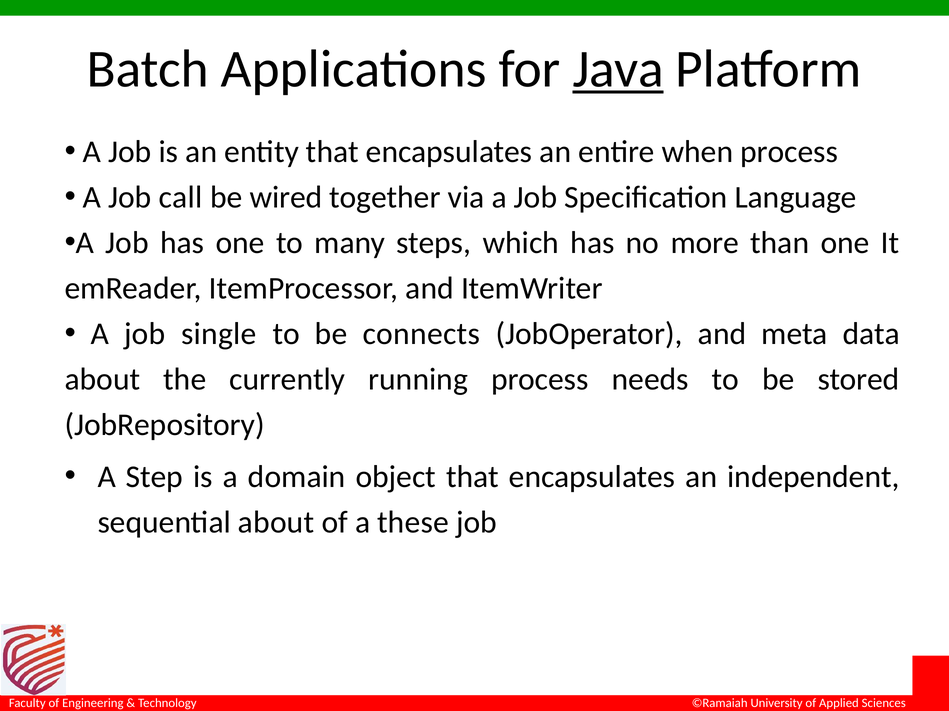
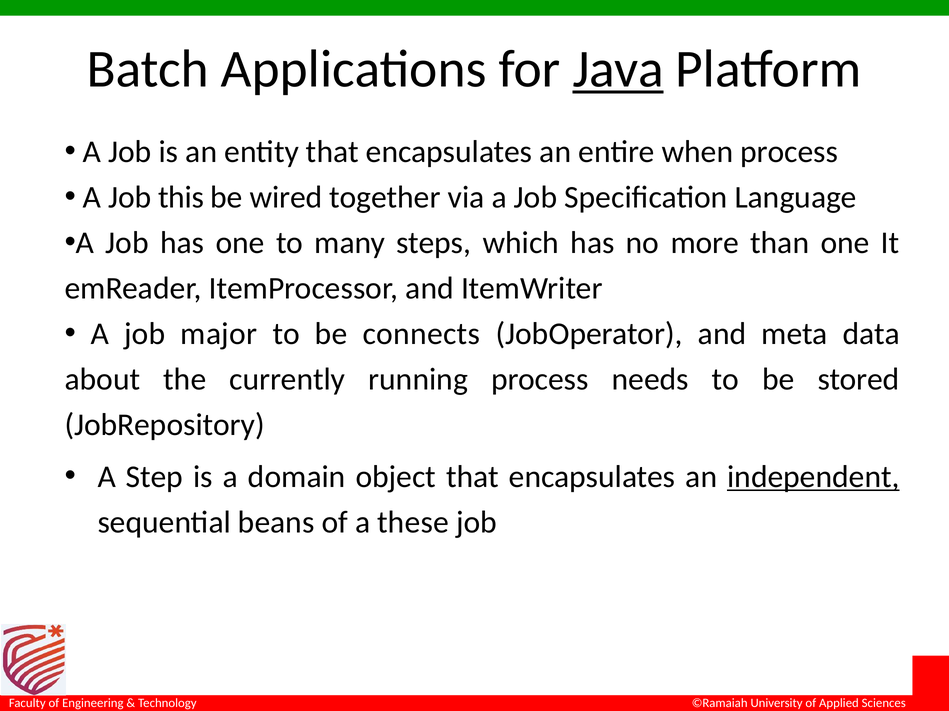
call: call -> this (181, 198)
single: single -> major (219, 334)
independent underline: none -> present (813, 477)
sequential about: about -> beans (276, 523)
